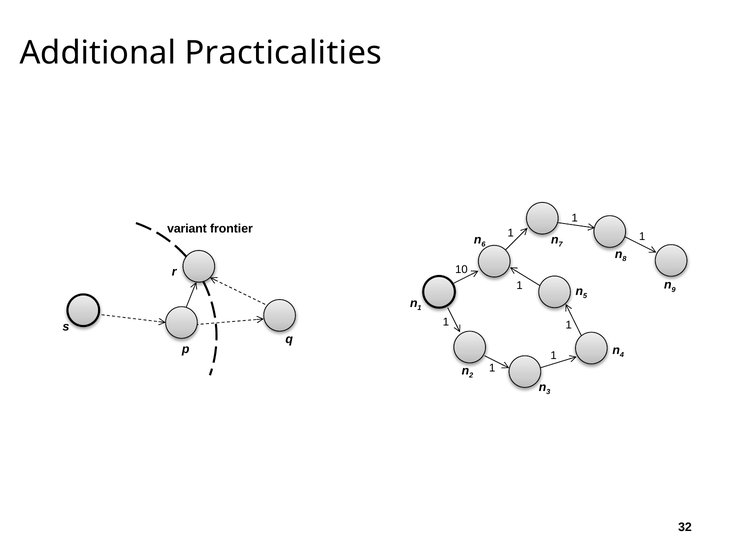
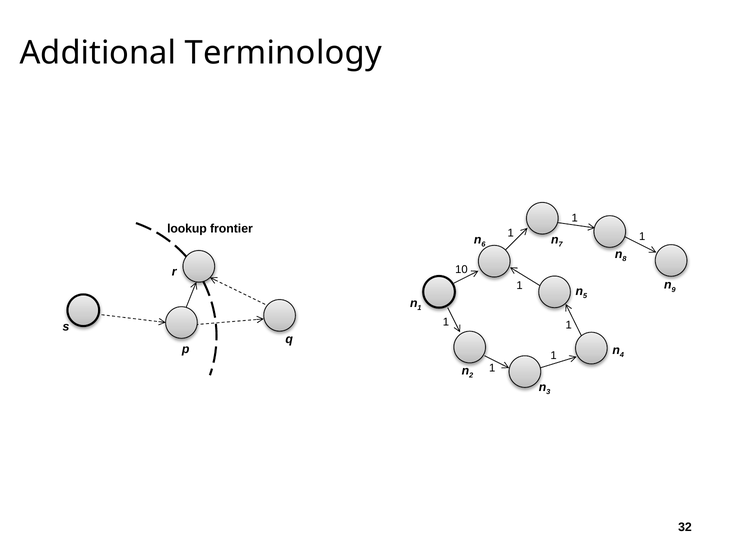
Practicalities: Practicalities -> Terminology (283, 53)
variant: variant -> lookup (187, 229)
